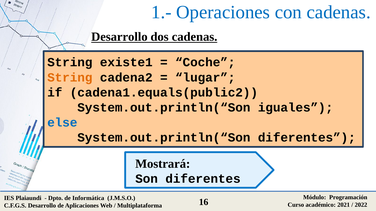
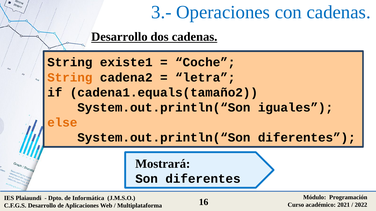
1.-: 1.- -> 3.- (161, 12)
lugar: lugar -> letra (205, 78)
cadena1.equals(public2: cadena1.equals(public2 -> cadena1.equals(tamaño2 (164, 93)
else colour: blue -> orange (62, 123)
